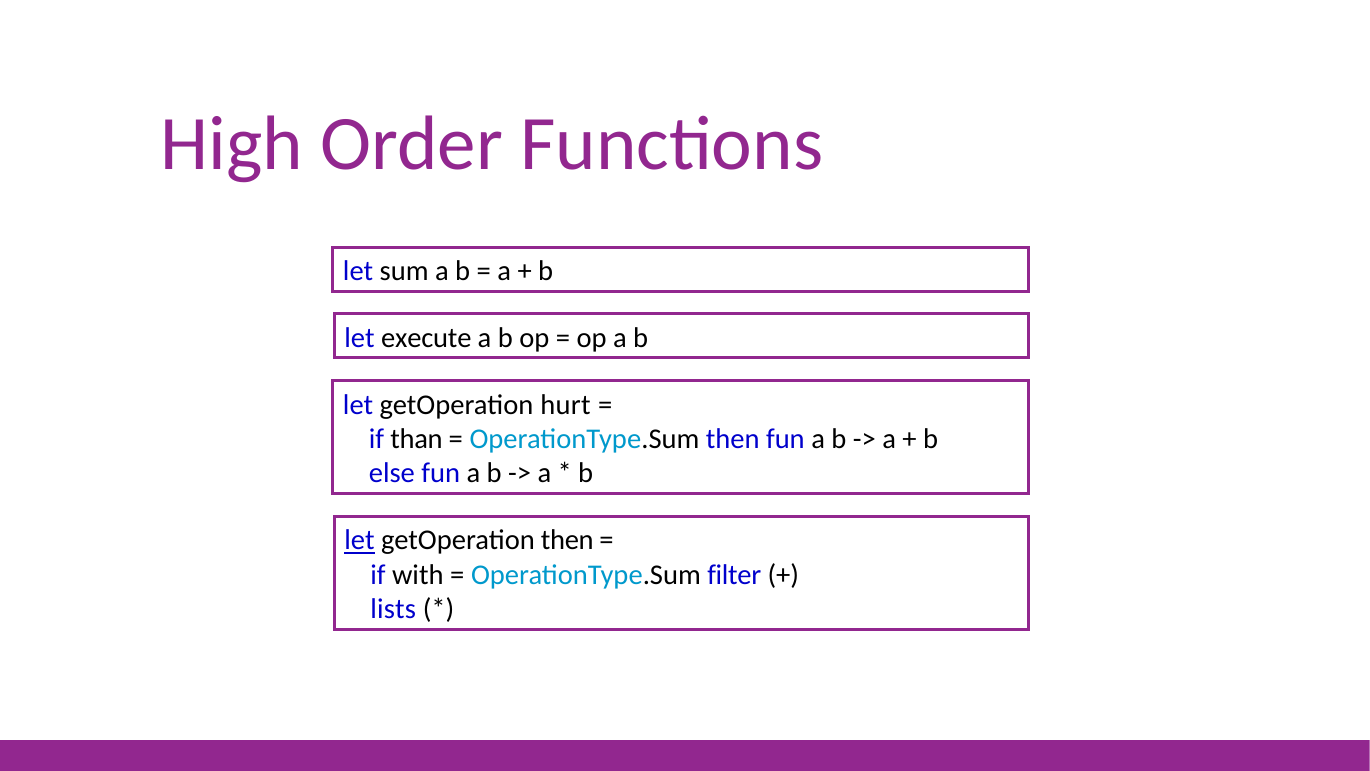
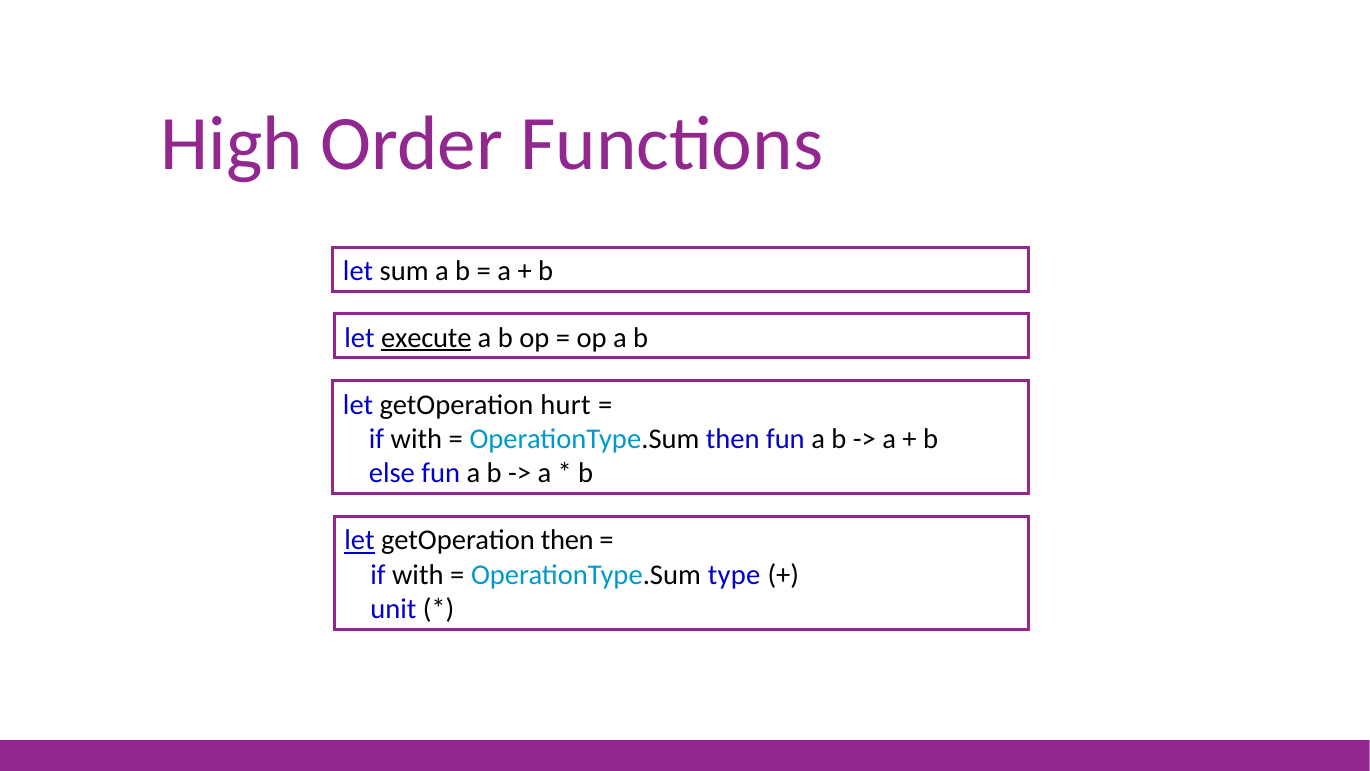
execute underline: none -> present (426, 337)
than: than -> with (416, 439)
filter: filter -> type (734, 574)
lists: lists -> unit (393, 609)
